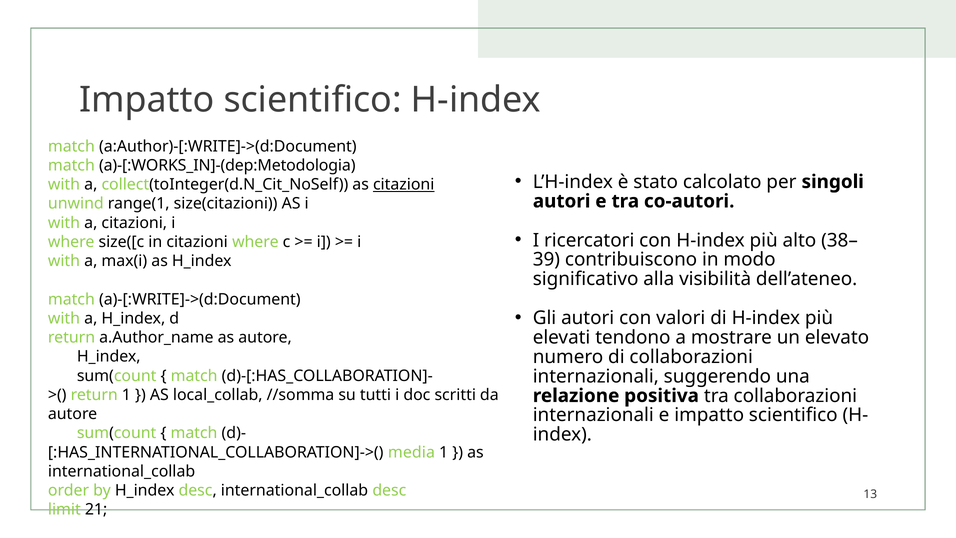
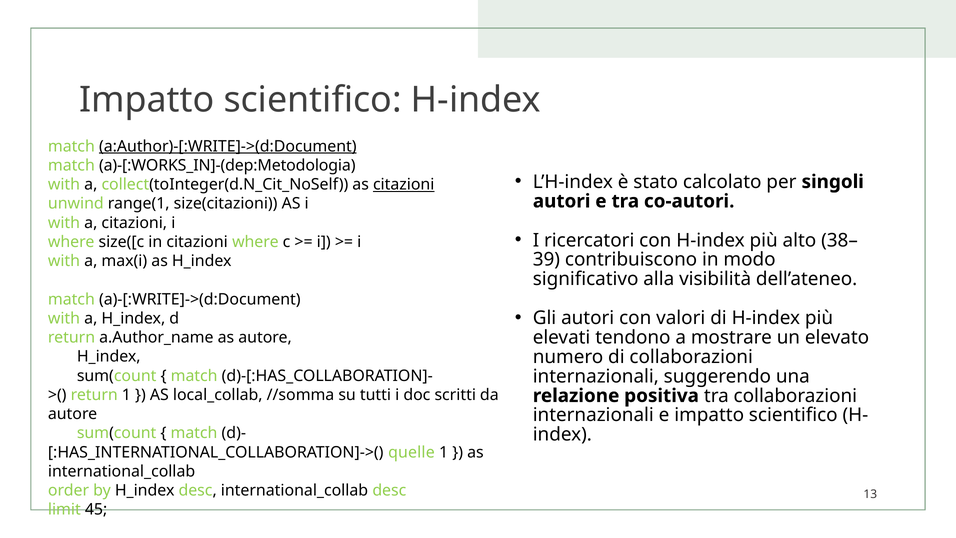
a:Author)-[:WRITE]->(d:Document underline: none -> present (228, 146)
media: media -> quelle (411, 452)
21: 21 -> 45 (96, 509)
